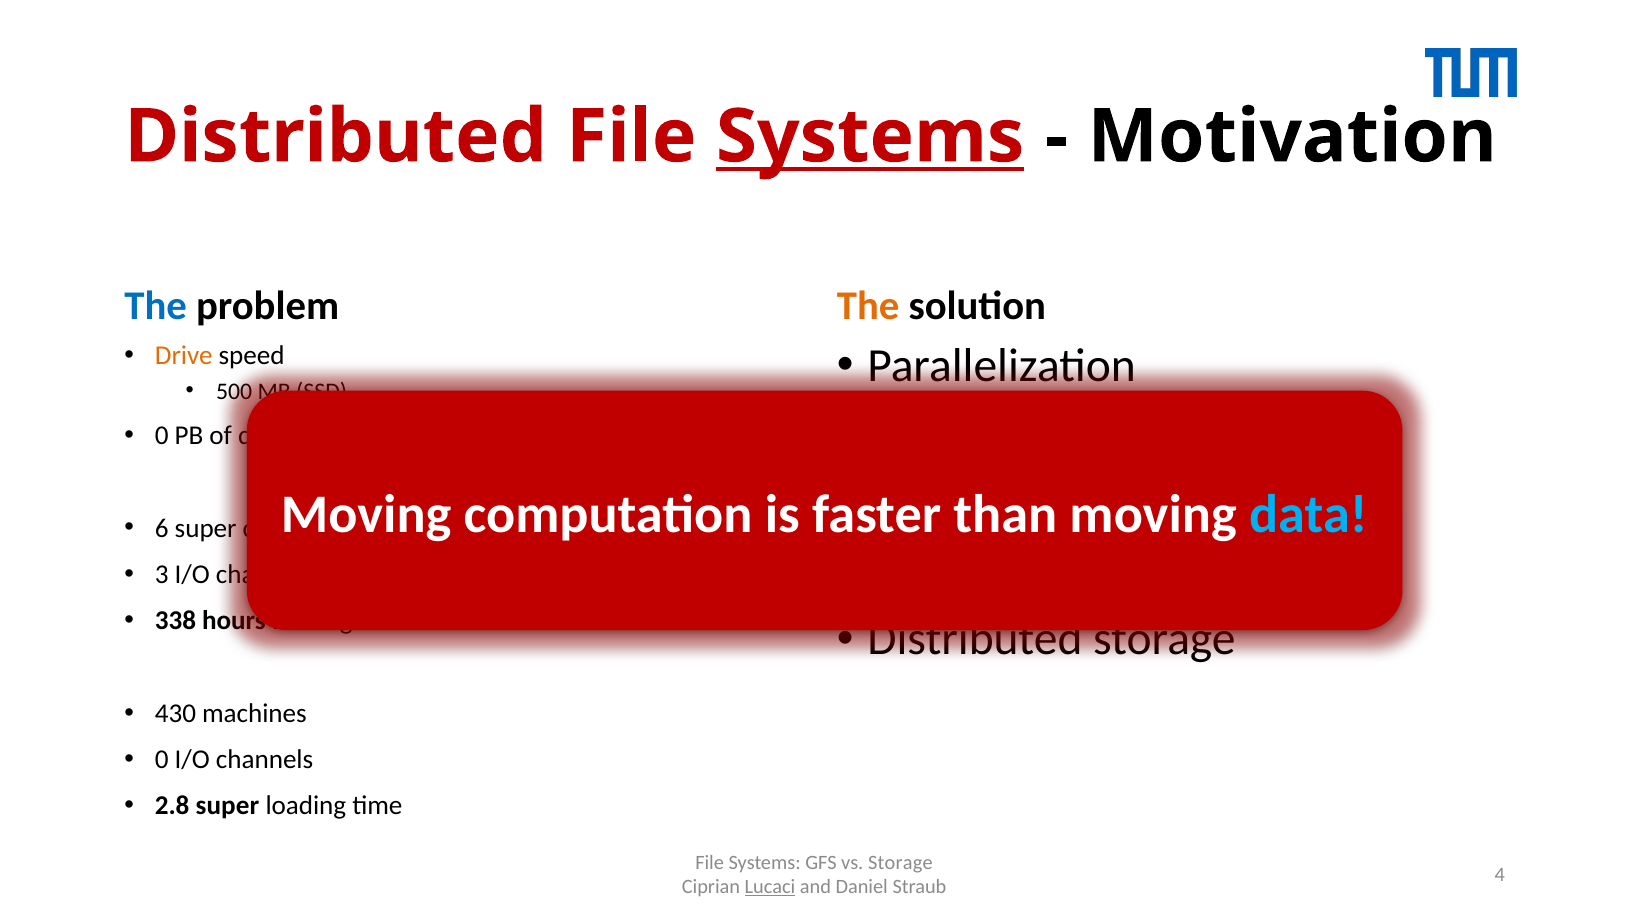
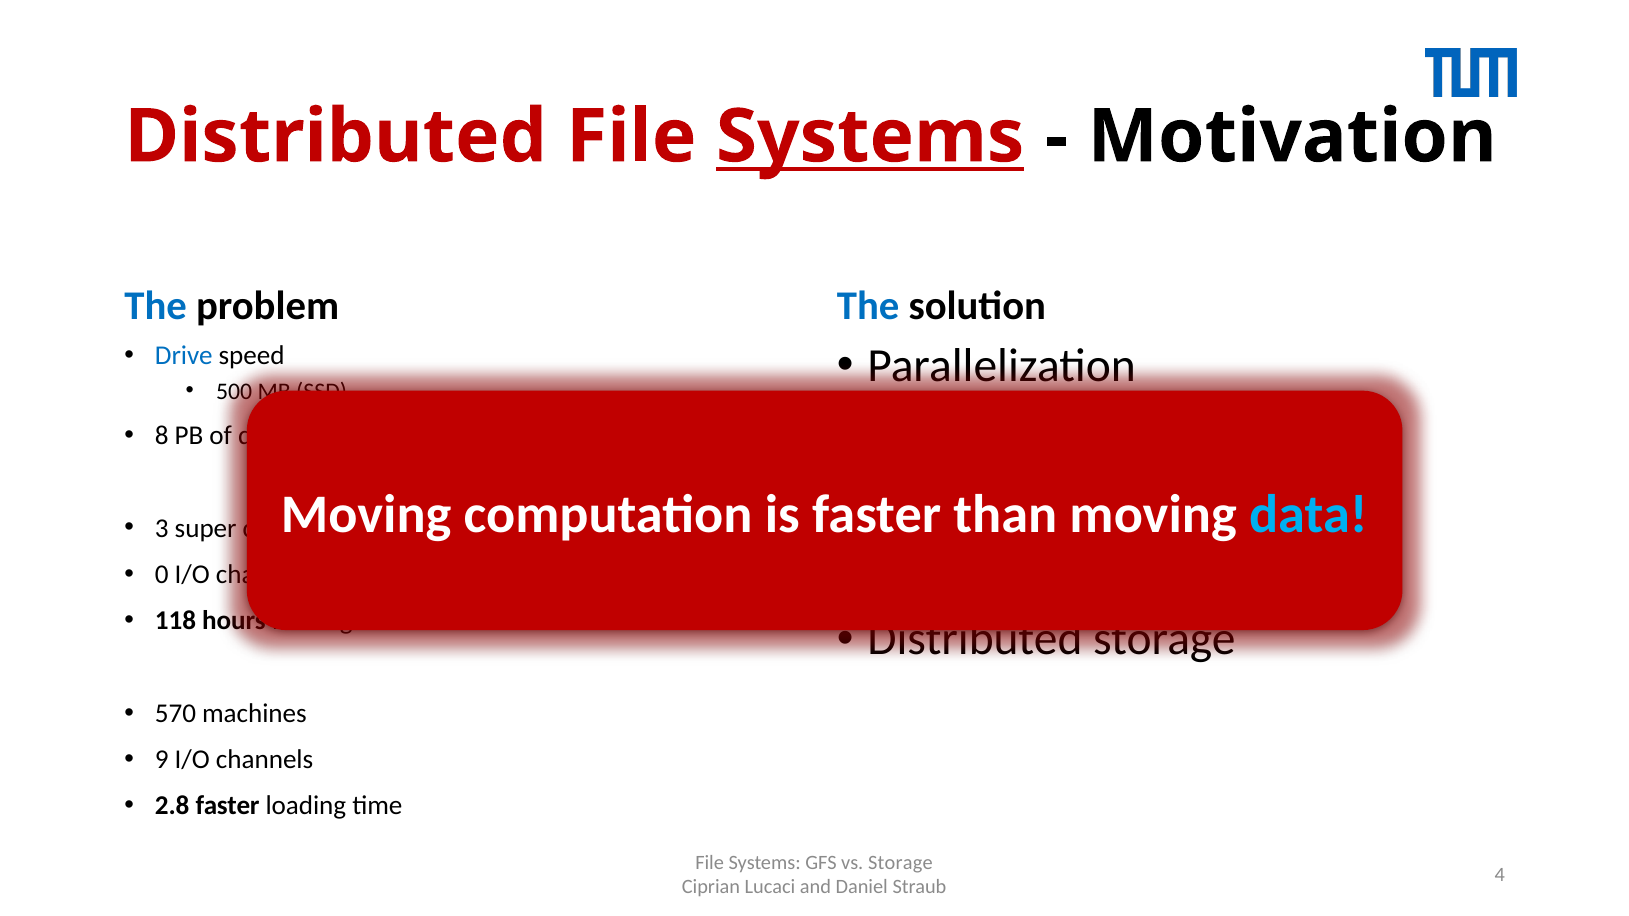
The colour: orange -> blue (868, 306)
Drive colour: orange -> blue (184, 355)
0: 0 -> 8 (162, 436)
6: 6 -> 3 (162, 528)
3: 3 -> 0 (162, 575)
338: 338 -> 118 (175, 621)
430: 430 -> 570 (175, 713)
0: 0 -> 9 (162, 760)
2.8 super: super -> faster (228, 806)
Lucaci underline: present -> none (770, 887)
